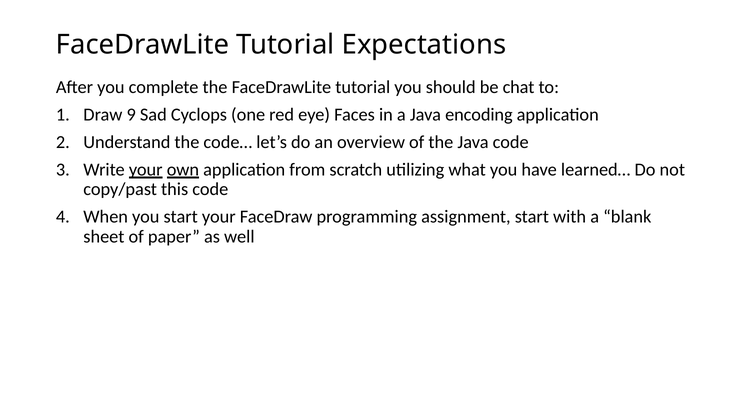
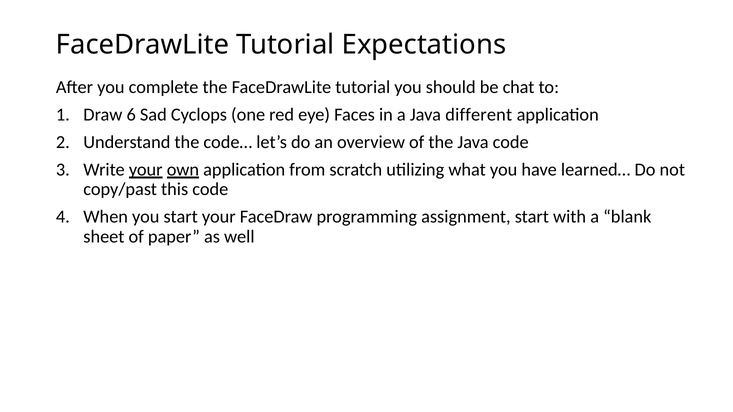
9: 9 -> 6 (131, 115)
encoding: encoding -> different (479, 115)
